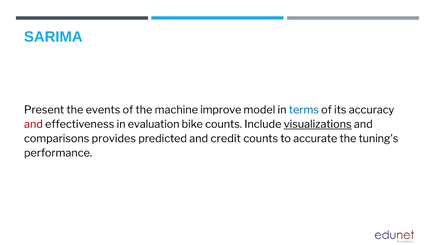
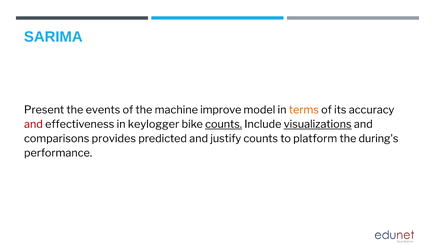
terms colour: blue -> orange (304, 110)
evaluation: evaluation -> keylogger (154, 124)
counts underline: none -> present (224, 124)
credit: credit -> justify (226, 138)
accurate: accurate -> platform (315, 138)
tuning's: tuning's -> during's (378, 138)
